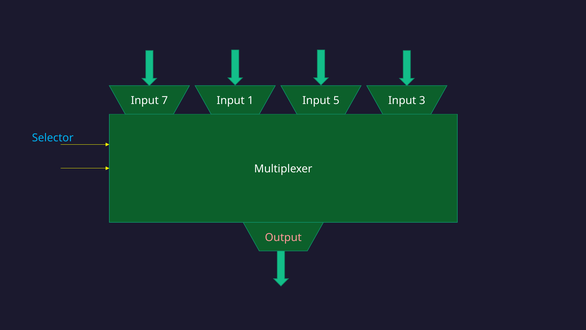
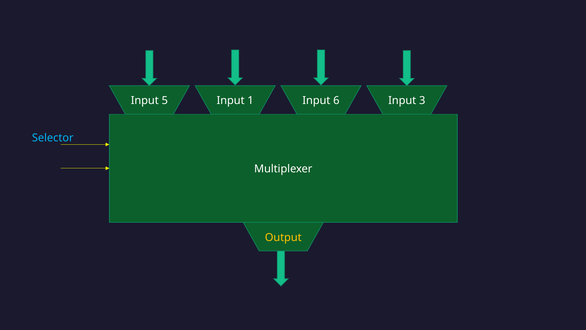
7: 7 -> 5 (165, 101)
5: 5 -> 6 (336, 101)
Output colour: pink -> yellow (283, 237)
